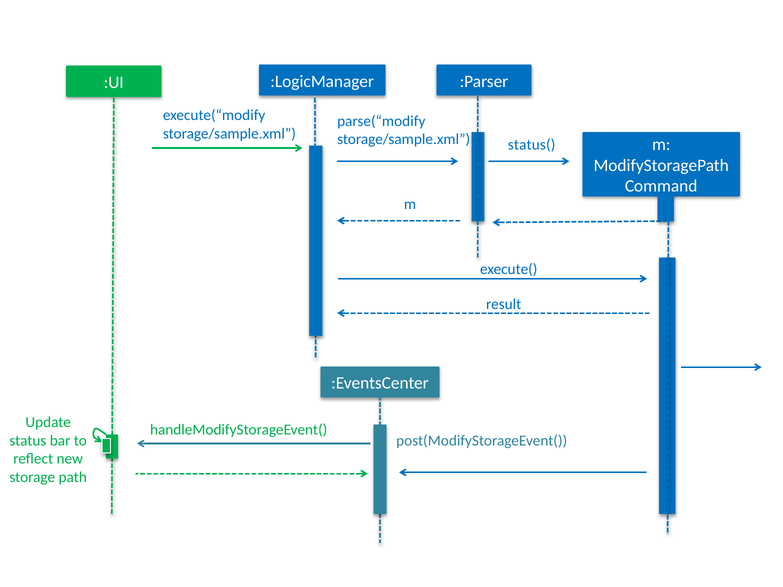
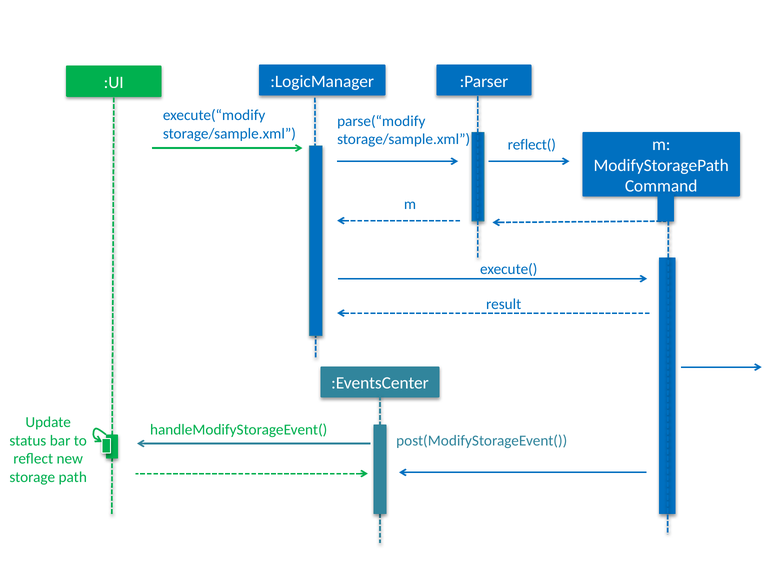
status(: status( -> reflect( (532, 145)
